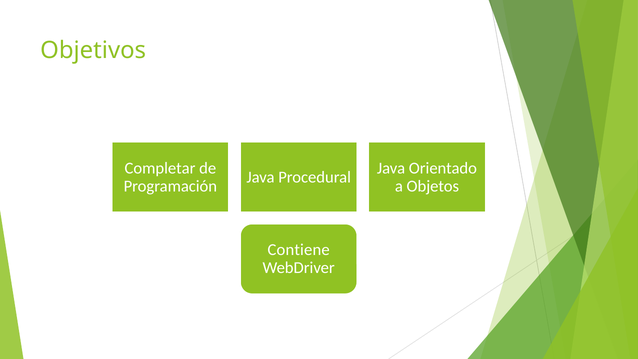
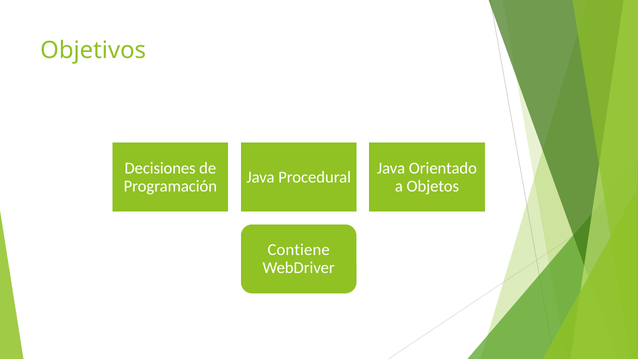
Completar: Completar -> Decisiones (160, 168)
